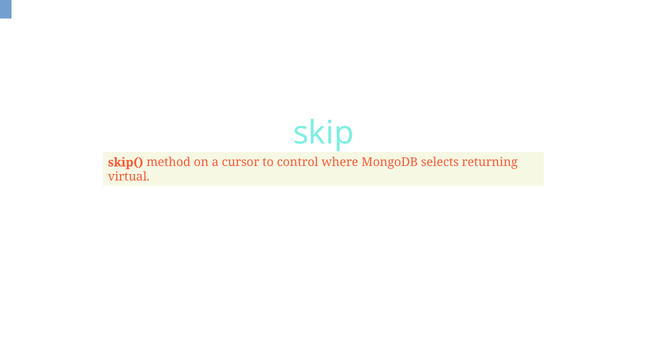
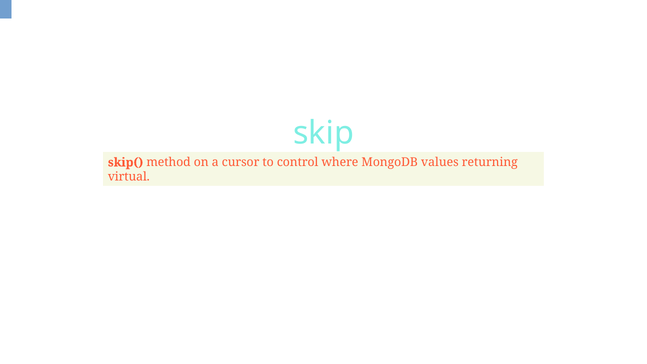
selects: selects -> values (440, 162)
